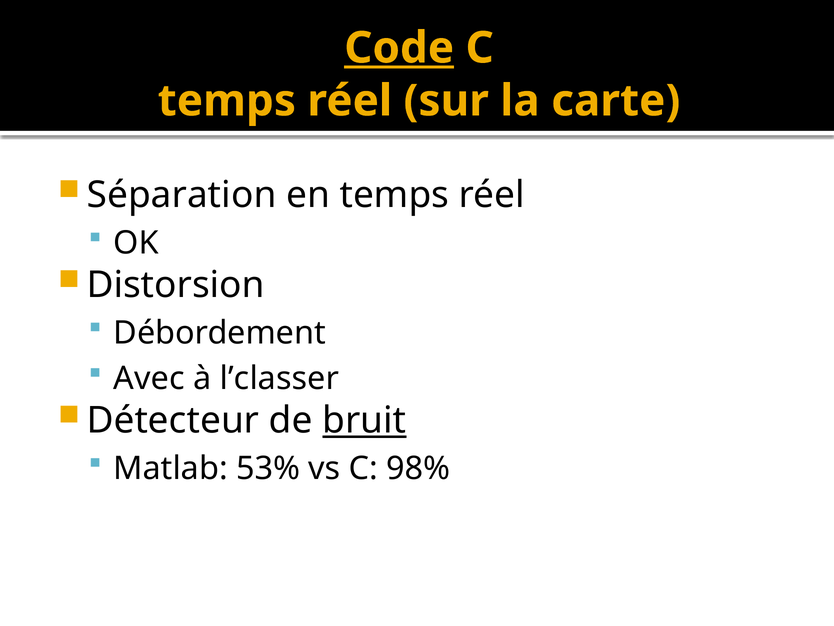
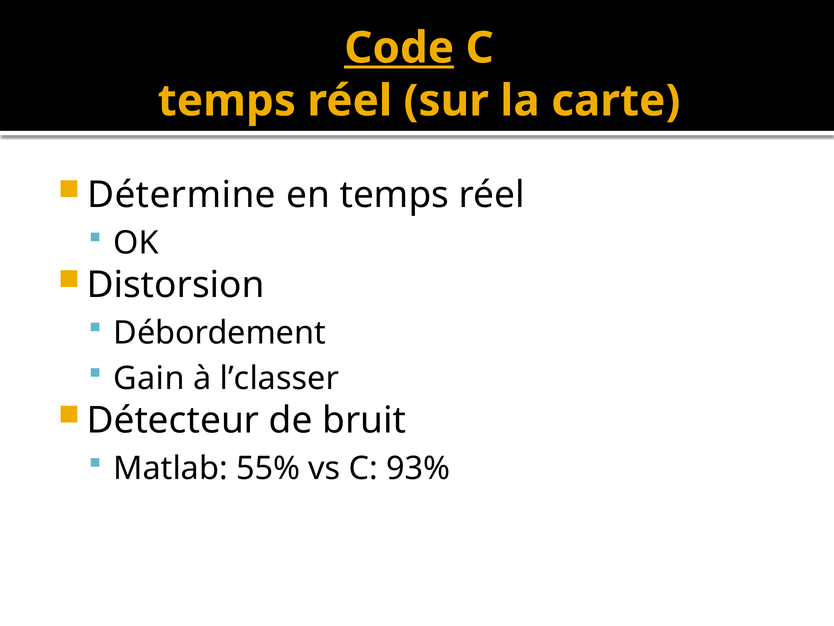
Séparation: Séparation -> Détermine (181, 195)
Avec: Avec -> Gain (149, 378)
bruit underline: present -> none (364, 420)
53%: 53% -> 55% (268, 468)
98%: 98% -> 93% (418, 468)
